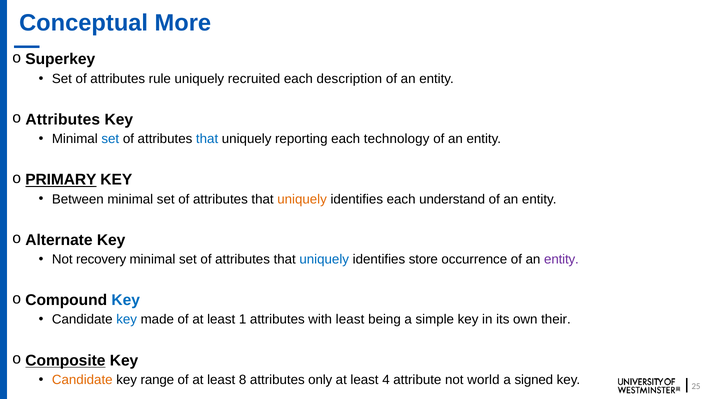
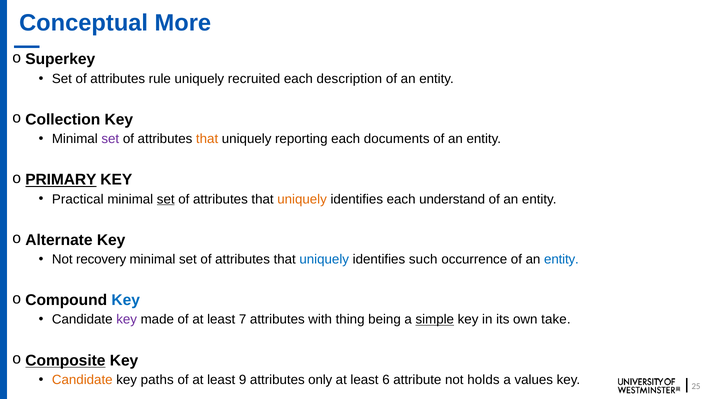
Attributes: Attributes -> Collection (63, 120)
set colour: blue -> purple (110, 139)
that colour: blue -> orange (207, 139)
technology: technology -> documents (397, 139)
Between: Between -> Practical (78, 199)
set underline: none -> present (166, 199)
store: store -> such (423, 260)
entity colour: purple -> blue (561, 260)
key colour: blue -> purple (127, 320)
1: 1 -> 7 (243, 320)
with least: least -> thing (350, 320)
simple underline: none -> present (435, 320)
their: their -> take (556, 320)
range: range -> paths (157, 380)
8: 8 -> 9 (243, 380)
4: 4 -> 6 (386, 380)
world: world -> holds (483, 380)
signed: signed -> values (534, 380)
